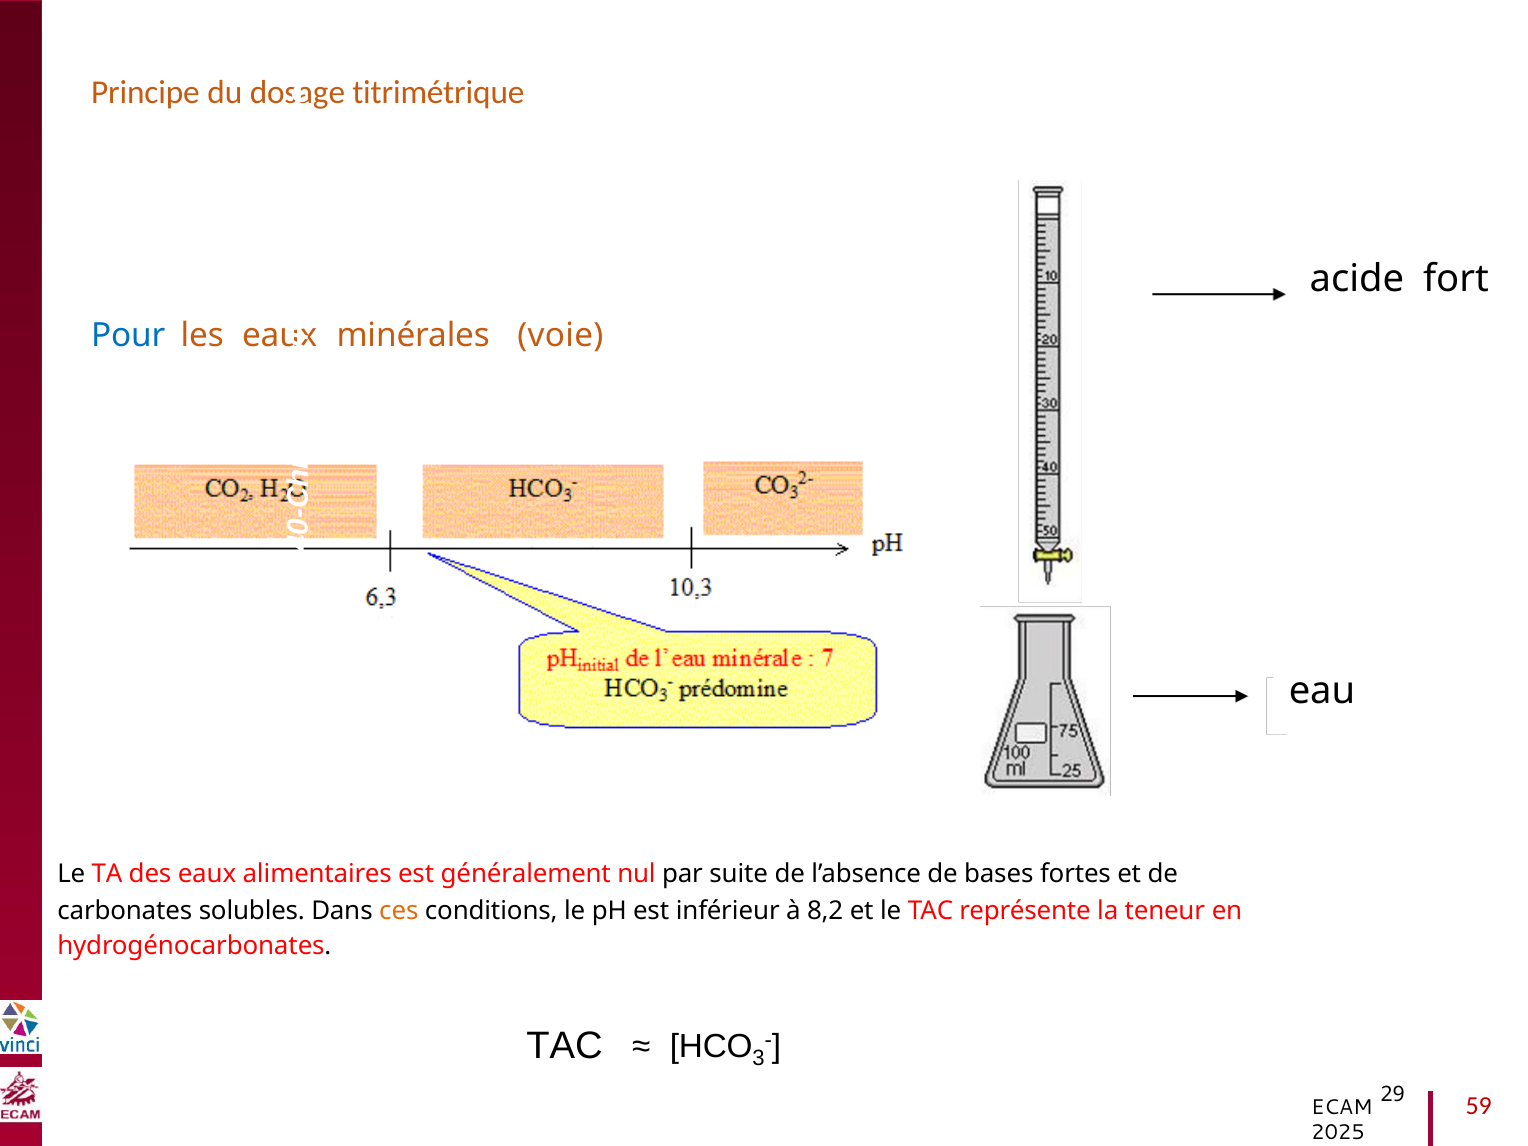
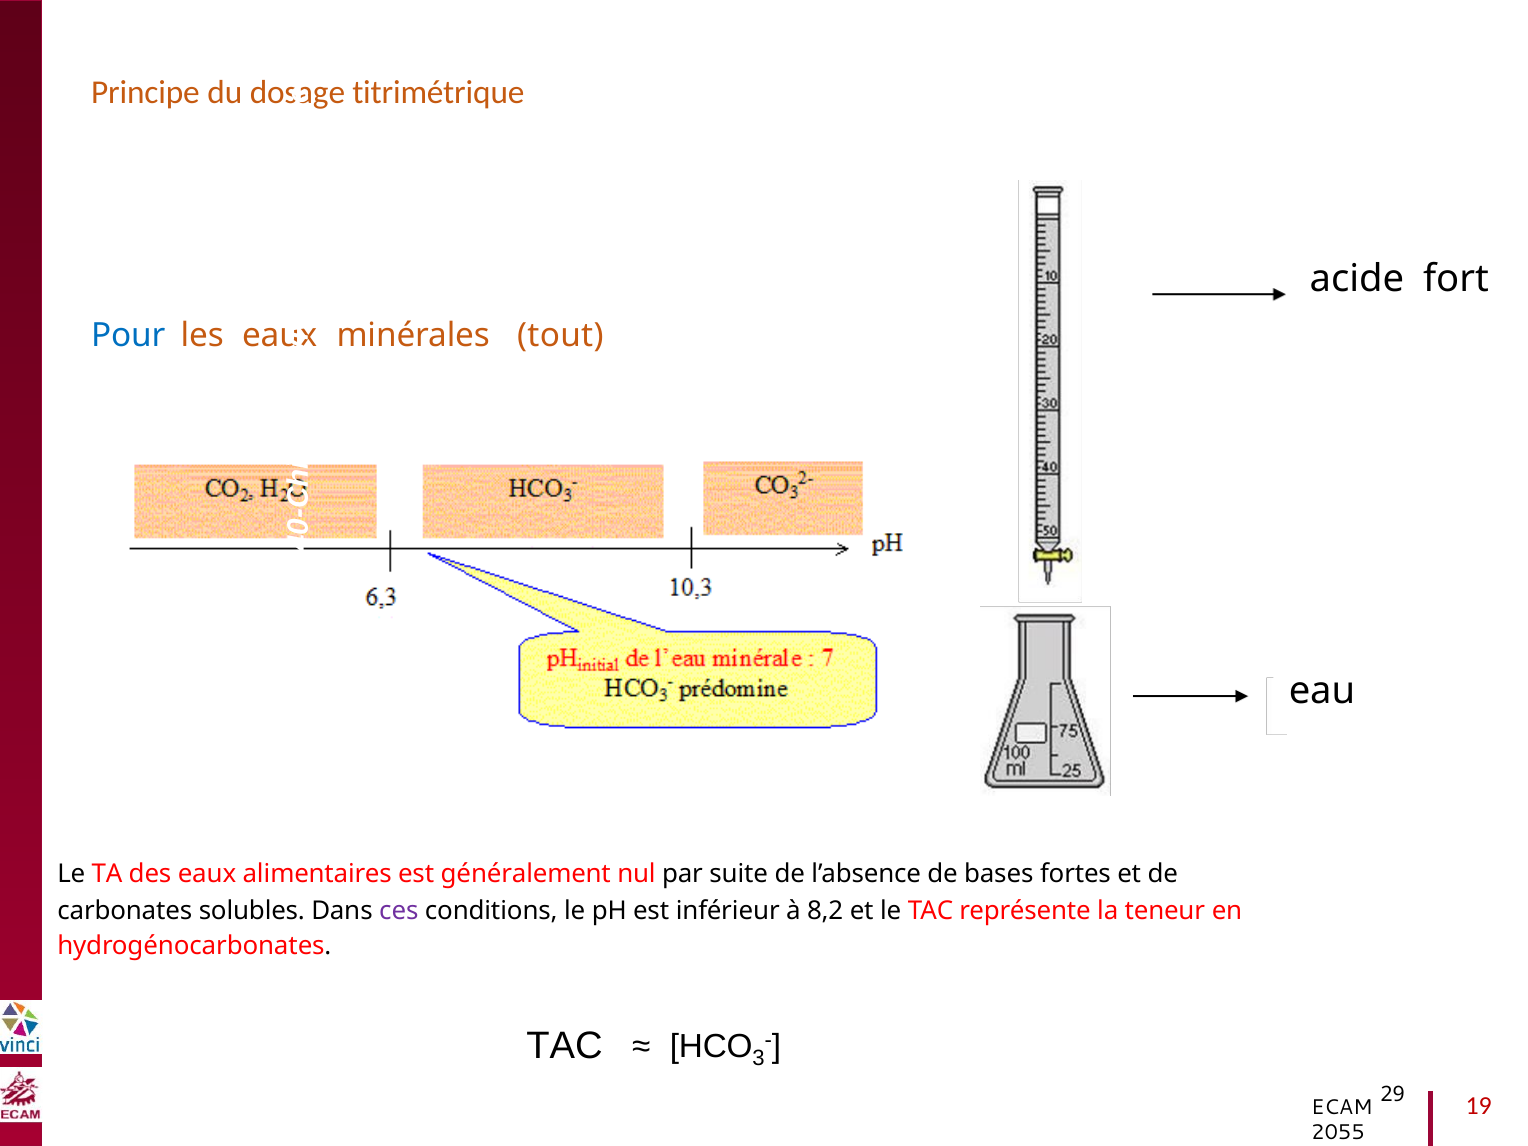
voie: voie -> tout (560, 335)
ces colour: orange -> purple (399, 911)
59: 59 -> 19 (1479, 1106)
2025: 2025 -> 2055 (1338, 1132)
